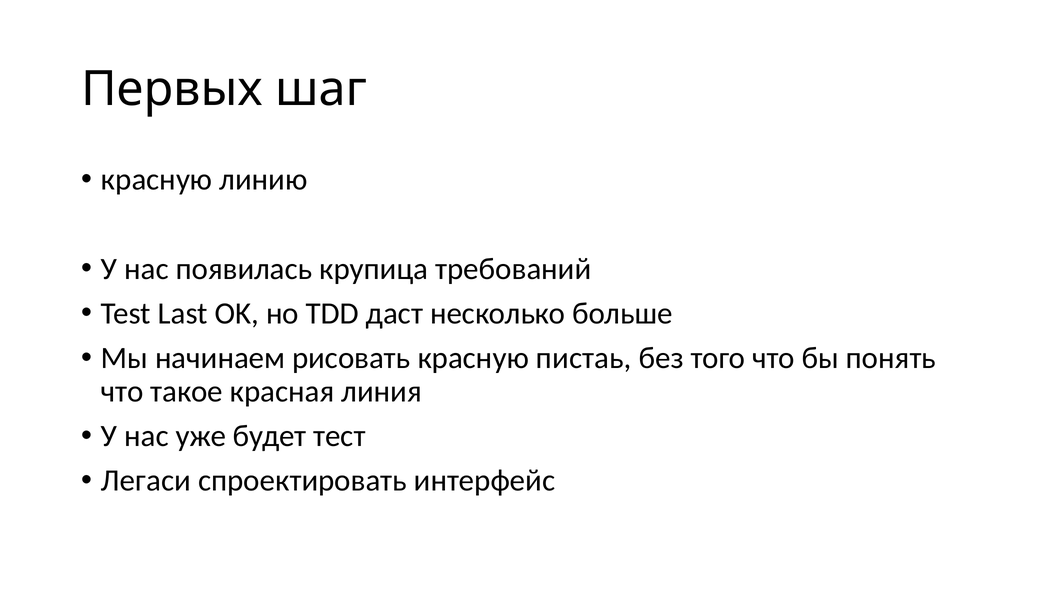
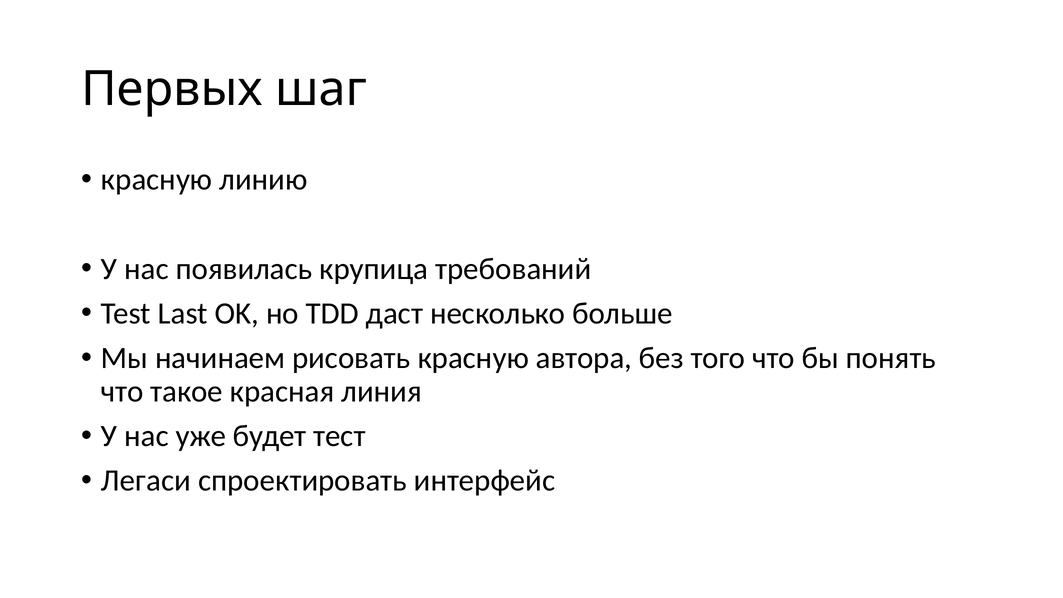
пистаь: пистаь -> автора (584, 358)
